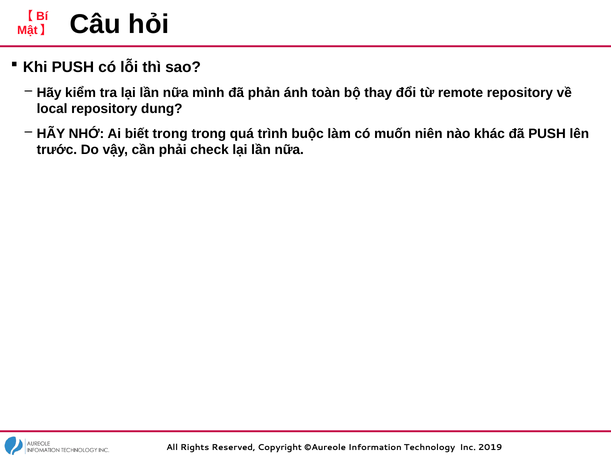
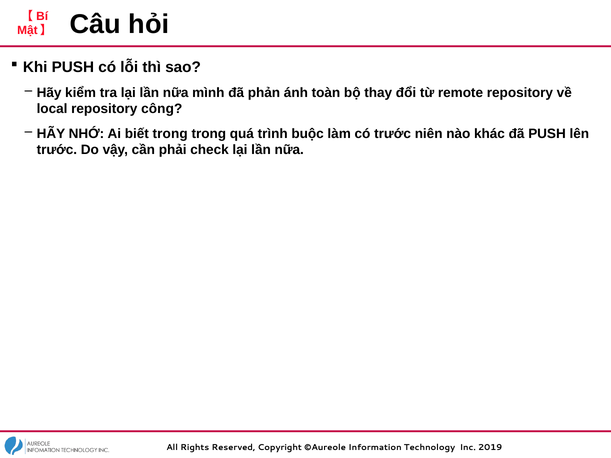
dung: dung -> công (162, 109)
có muốn: muốn -> trước (393, 134)
